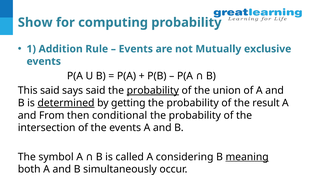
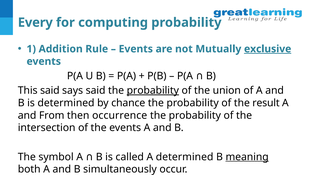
Show: Show -> Every (35, 22)
exclusive underline: none -> present (268, 49)
determined underline: present -> none (66, 103)
getting: getting -> chance (128, 103)
conditional: conditional -> occurrence (120, 115)
A considering: considering -> determined (185, 156)
